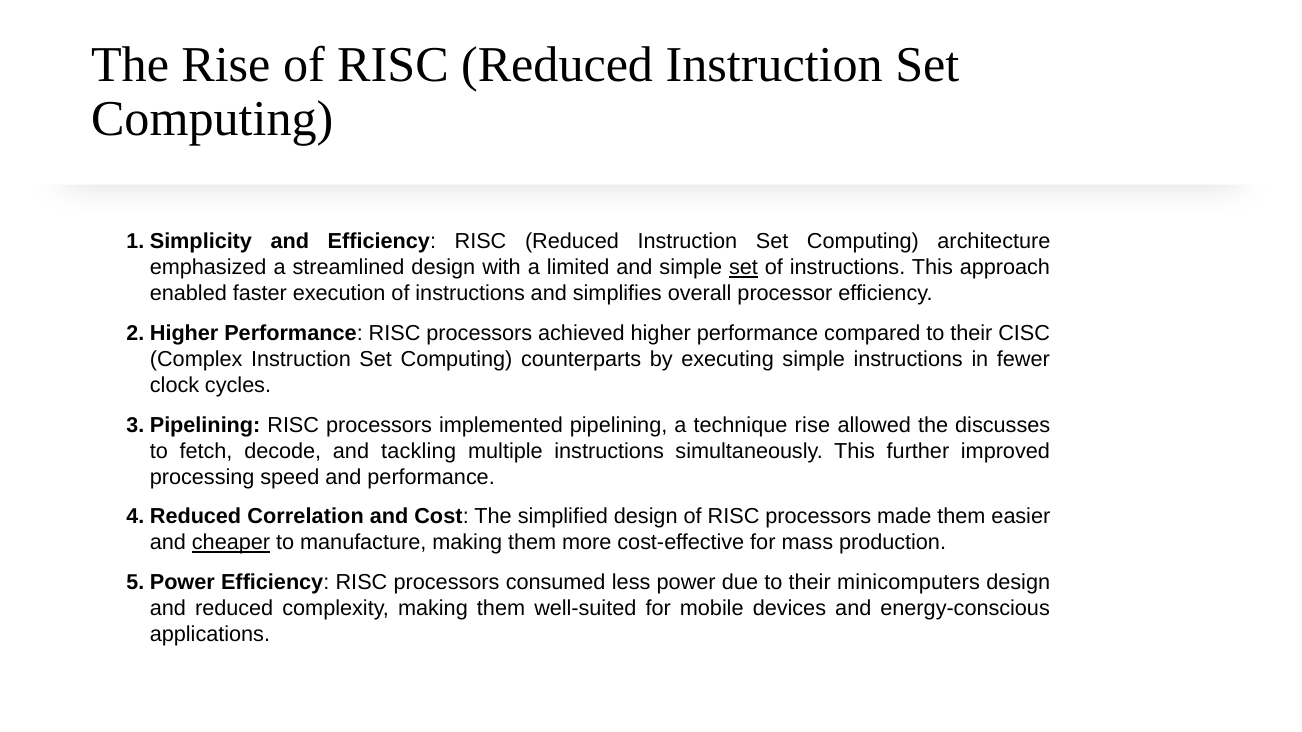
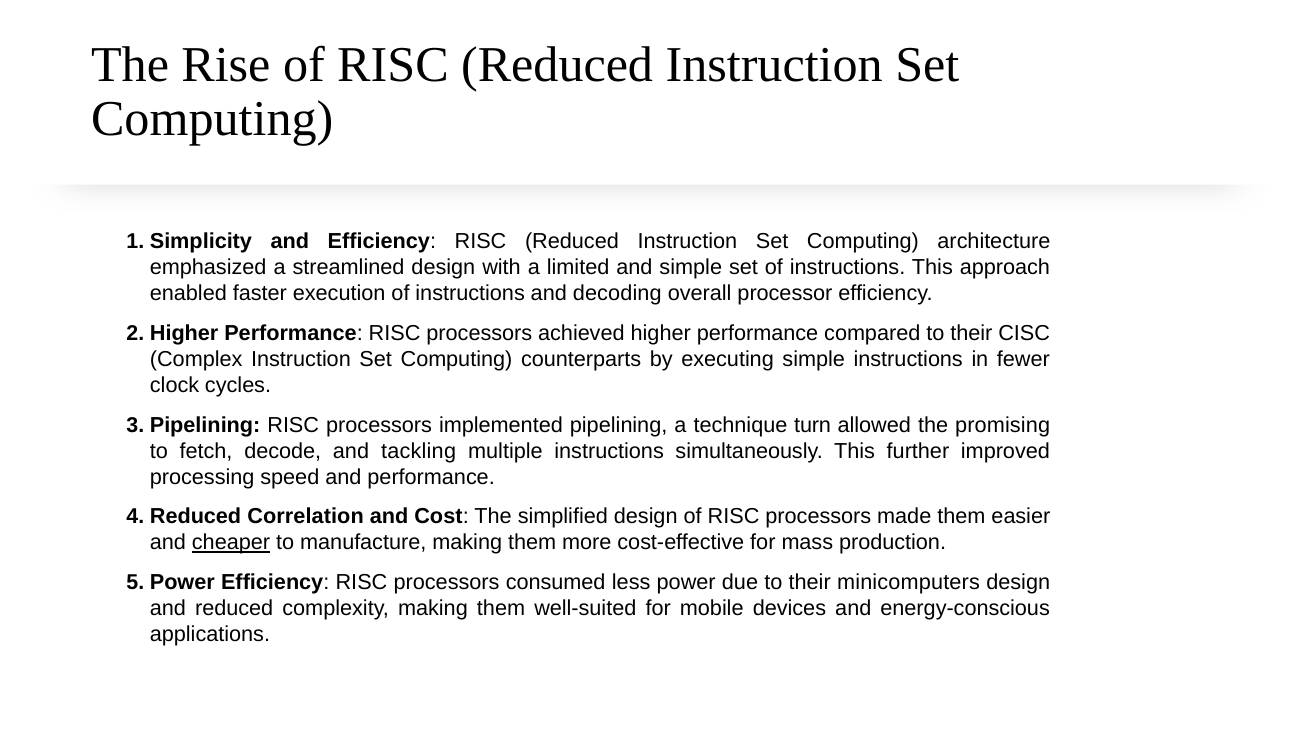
set underline: present -> none (744, 268)
simplifies: simplifies -> decoding (617, 294)
technique rise: rise -> turn (813, 425)
discusses: discusses -> promising (1003, 425)
